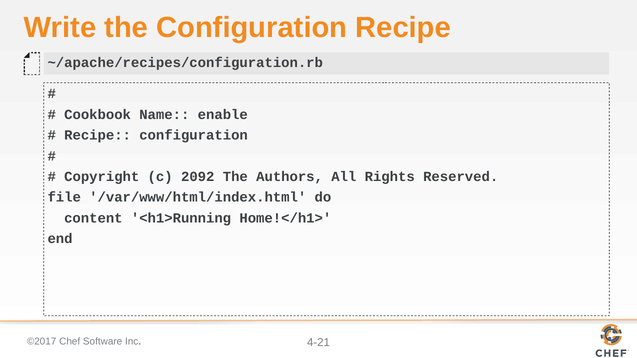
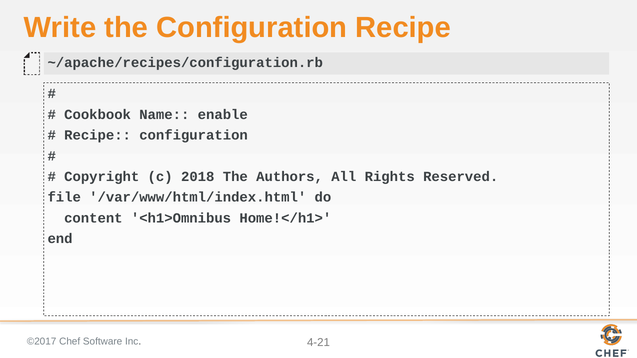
2092: 2092 -> 2018 (198, 177)
<h1>Running: <h1>Running -> <h1>Omnibus (181, 218)
